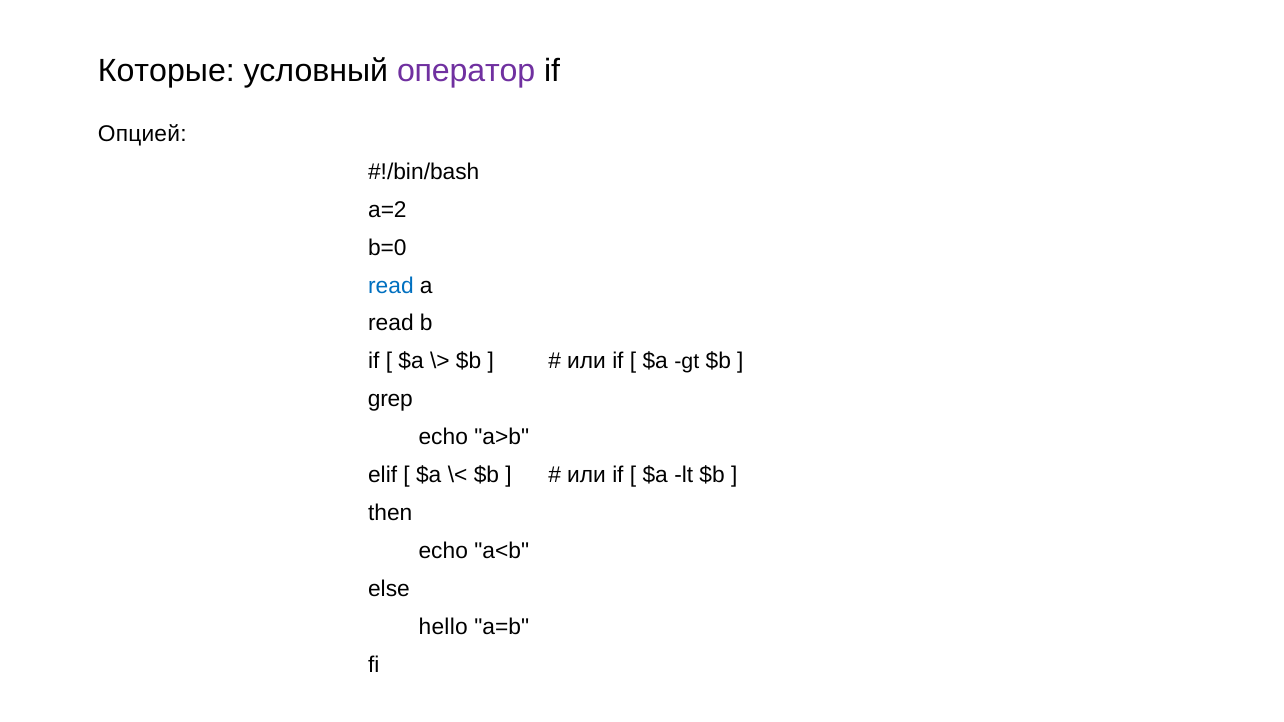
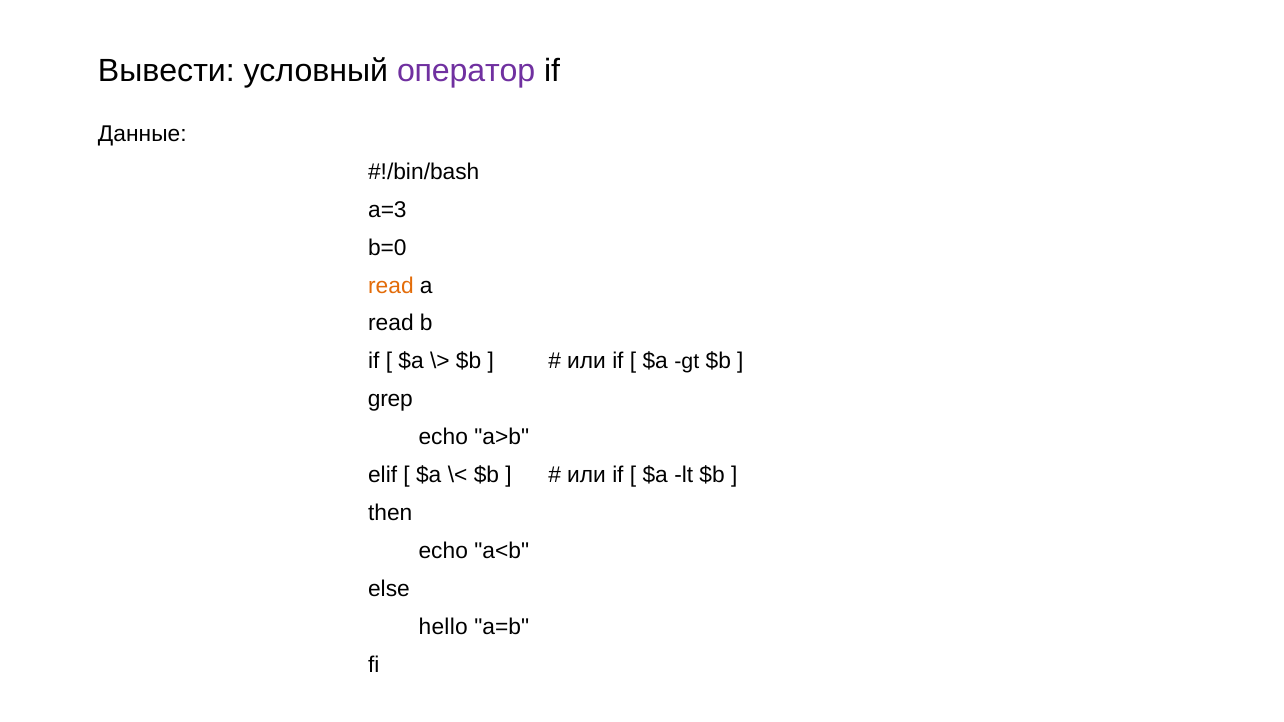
Которые: Которые -> Вывести (166, 71)
Опцией: Опцией -> Данные (142, 134)
a=2: a=2 -> a=3 (387, 210)
read colour: blue -> orange (391, 286)
